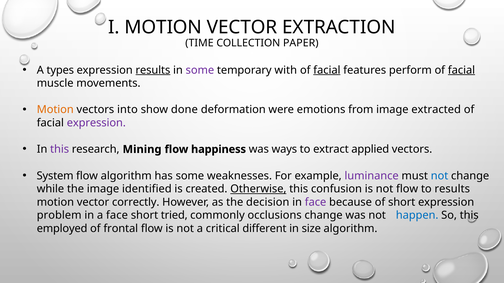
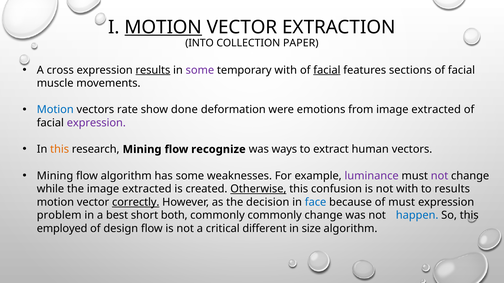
MOTION underline: none -> present (163, 27)
TIME: TIME -> INTO (200, 43)
types: types -> cross (60, 70)
perform: perform -> sections (410, 70)
facial underline: present -> none (461, 70)
Motion colour: orange -> blue (55, 110)
into: into -> rate (127, 110)
this colour: purple -> orange (60, 150)
happiness: happiness -> recognize (218, 150)
applied: applied -> human (370, 150)
System: System -> Mining (55, 176)
not colour: blue -> purple (440, 176)
the image identified: identified -> extracted (147, 189)
not flow: flow -> with (407, 189)
correctly underline: none -> present (136, 202)
face colour: purple -> blue (316, 202)
of short: short -> must (402, 202)
a face: face -> best (117, 216)
tried: tried -> both (174, 216)
commonly occlusions: occlusions -> commonly (275, 216)
frontal: frontal -> design (121, 229)
